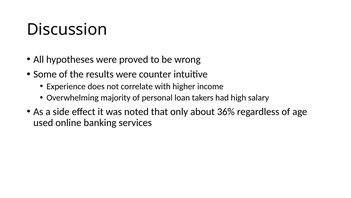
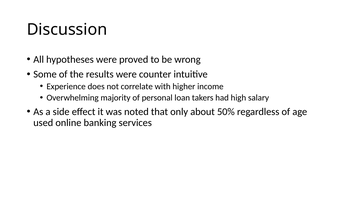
36%: 36% -> 50% (226, 111)
